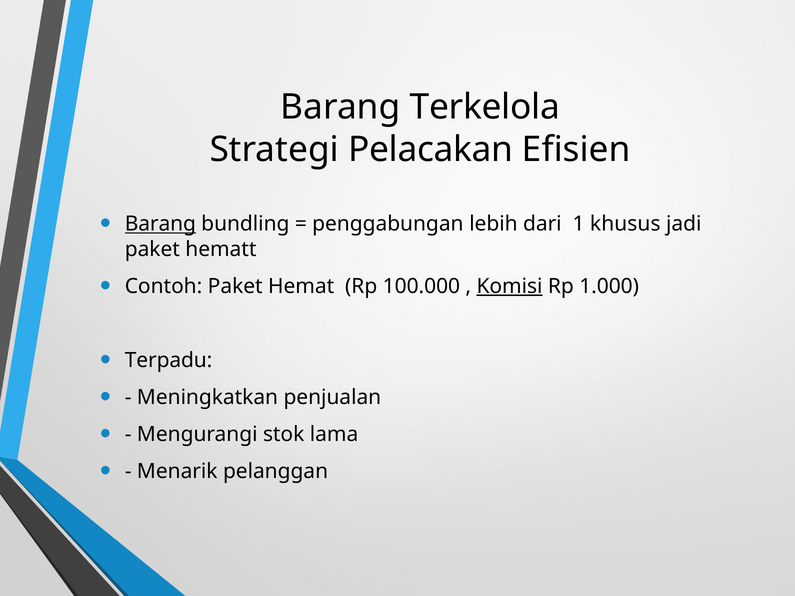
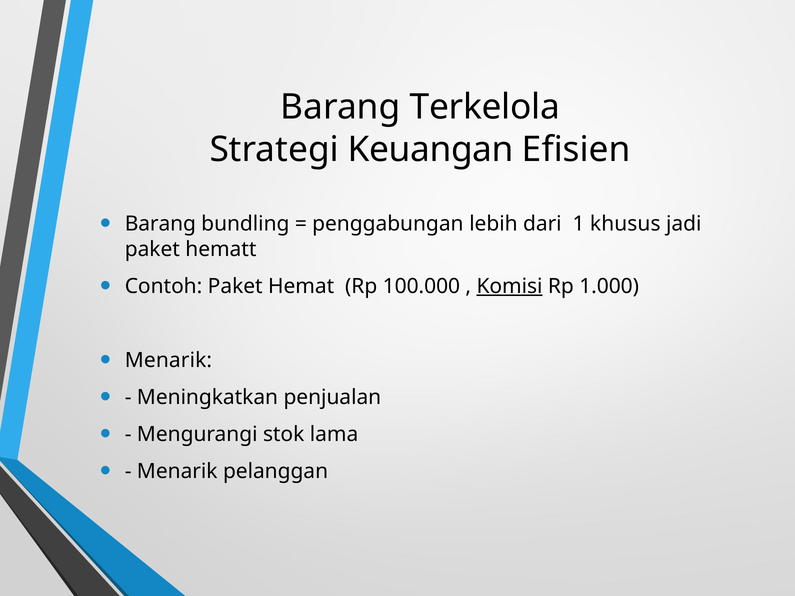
Pelacakan: Pelacakan -> Keuangan (431, 150)
Barang underline: present -> none (160, 224)
Terpadu: Terpadu -> Menarik (168, 361)
